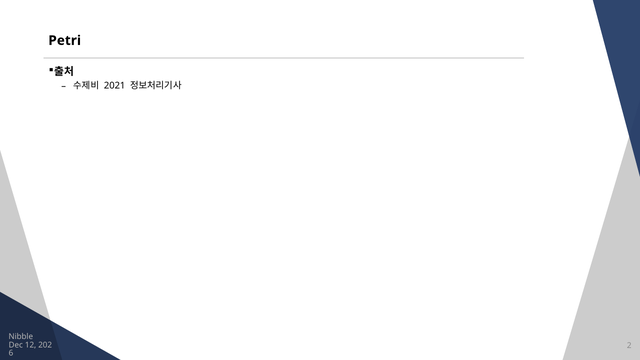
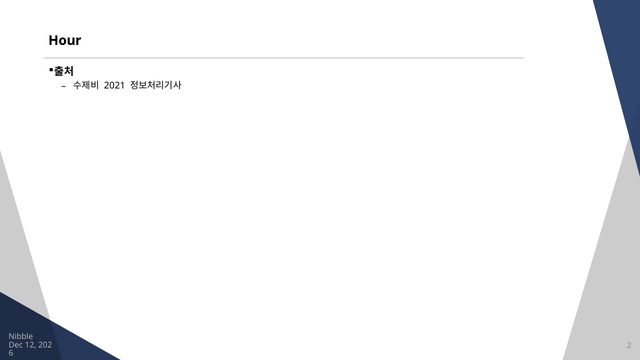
Petri: Petri -> Hour (65, 40)
